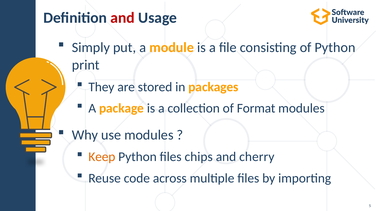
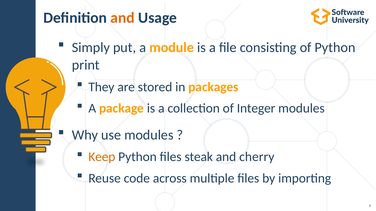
and colour: red -> orange (123, 18)
Format: Format -> Integer (256, 109)
chips: chips -> steak (199, 157)
